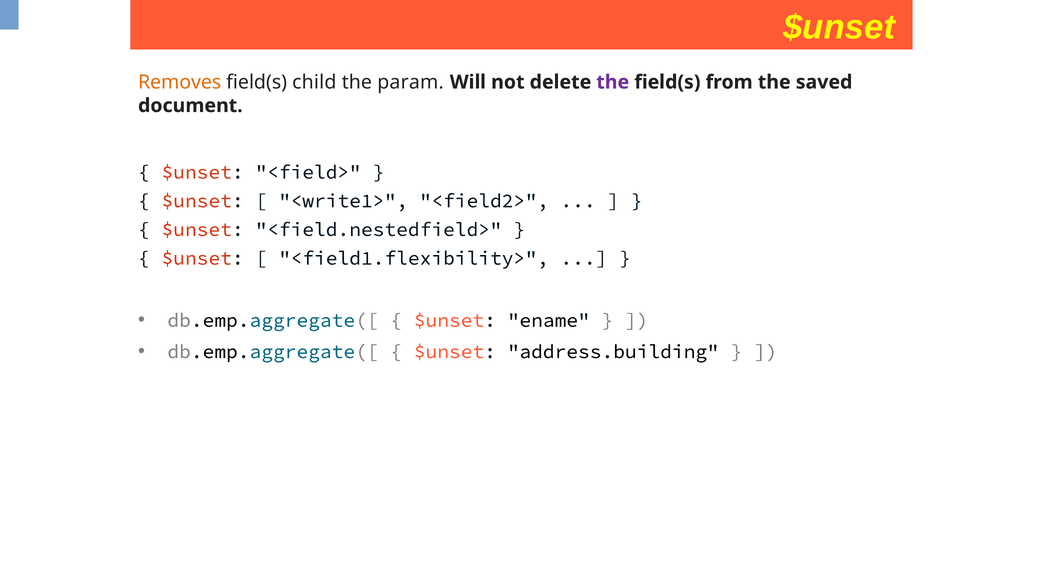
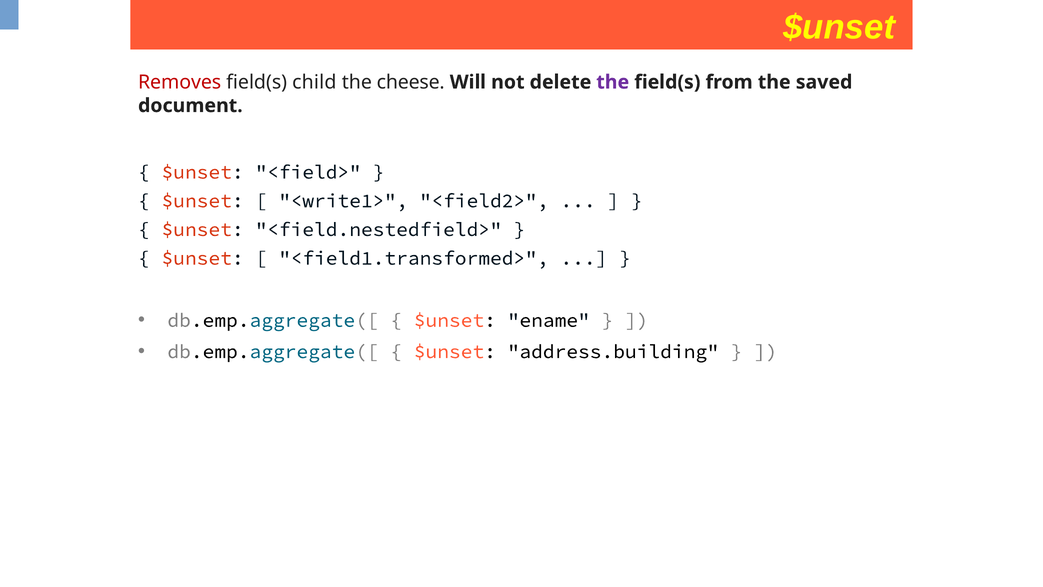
Removes colour: orange -> red (180, 82)
param: param -> cheese (411, 82)
<field1.flexibility>: <field1.flexibility> -> <field1.transformed> (414, 258)
